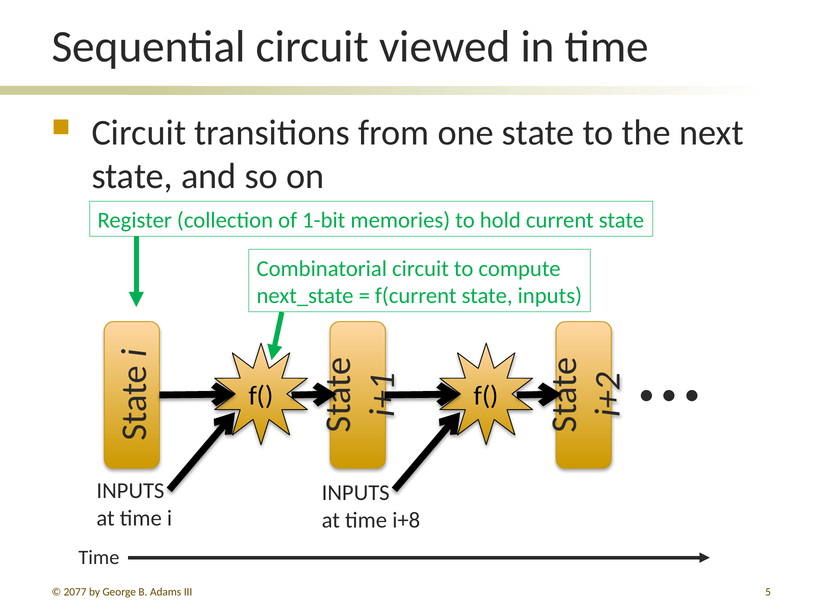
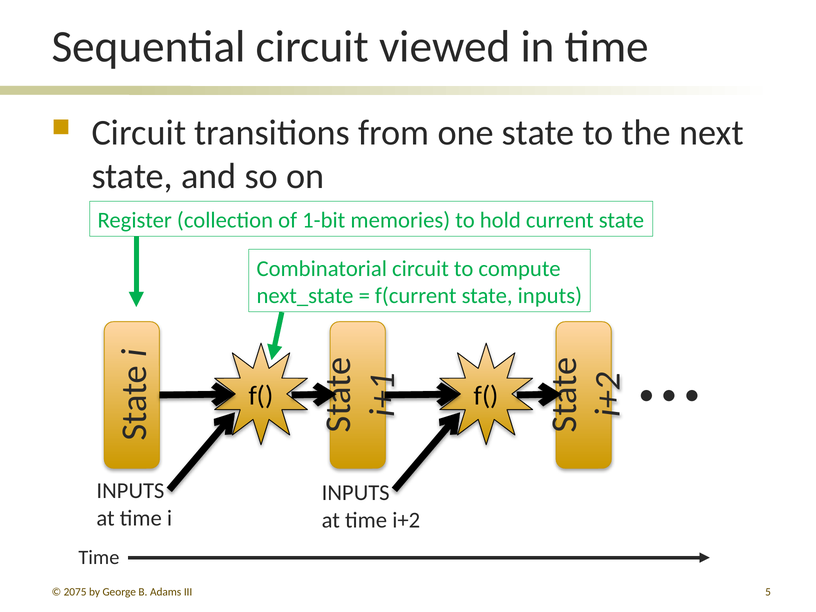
i+8: i+8 -> i+2 (406, 520)
2077: 2077 -> 2075 (75, 592)
